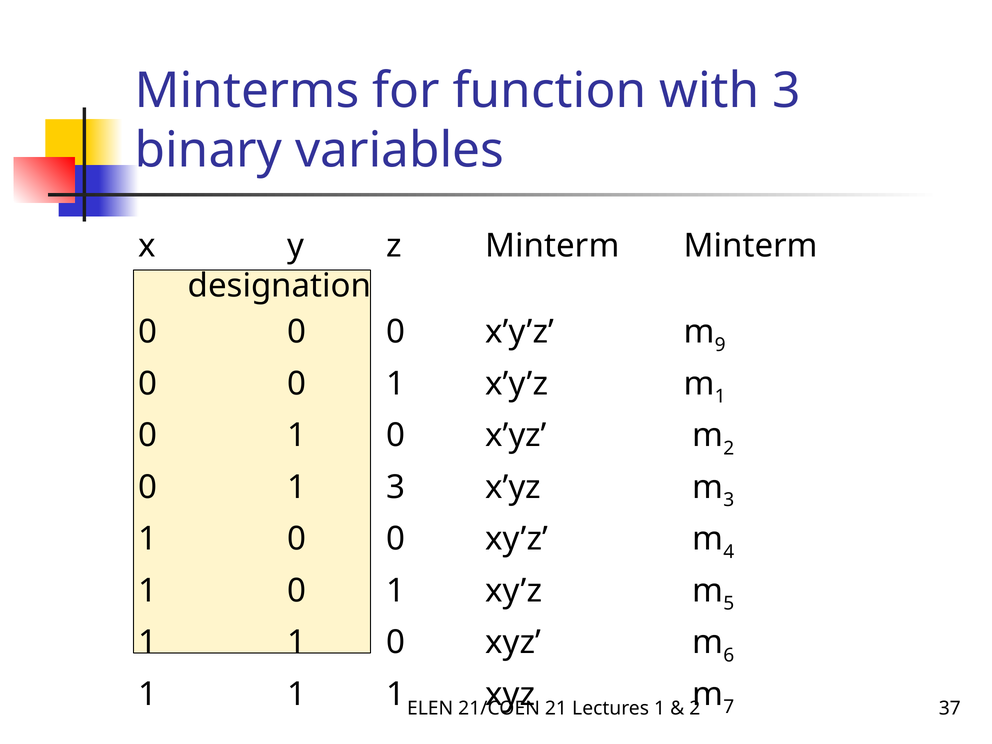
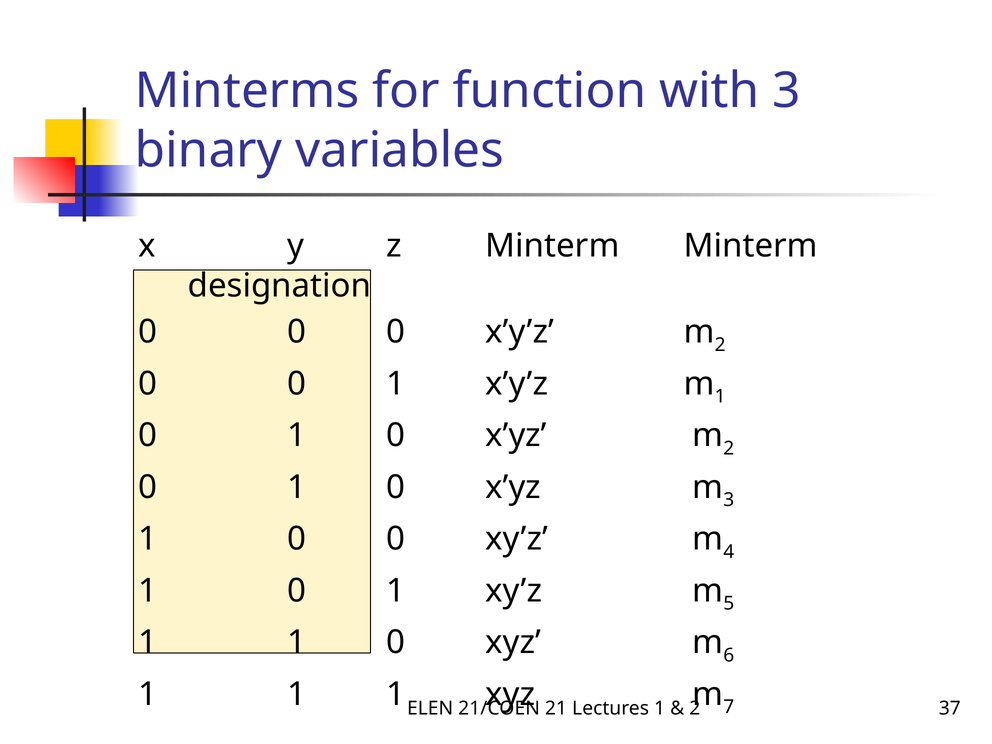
9: 9 -> 2 (720, 345)
3: 3 -> 0 (396, 487)
